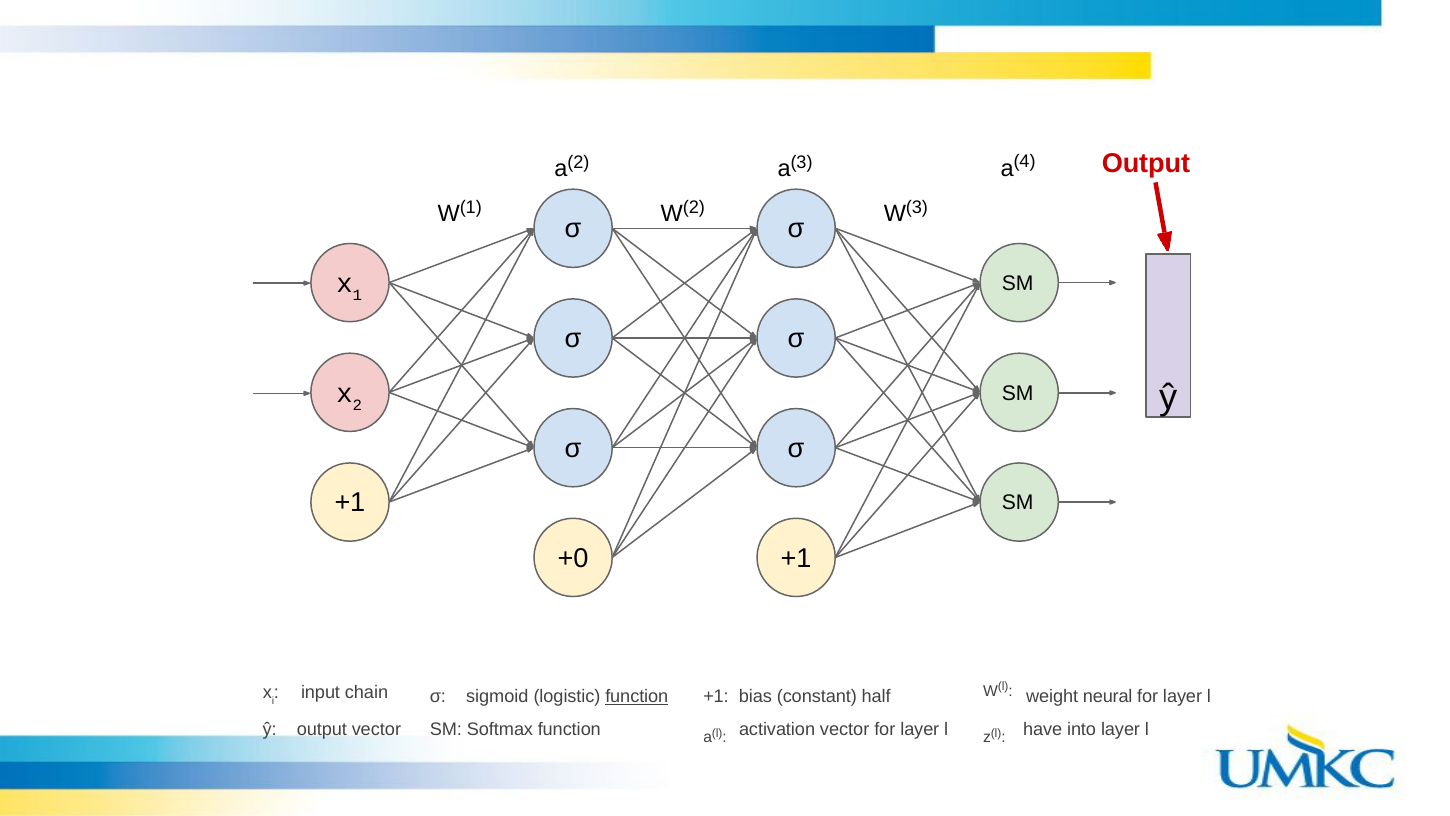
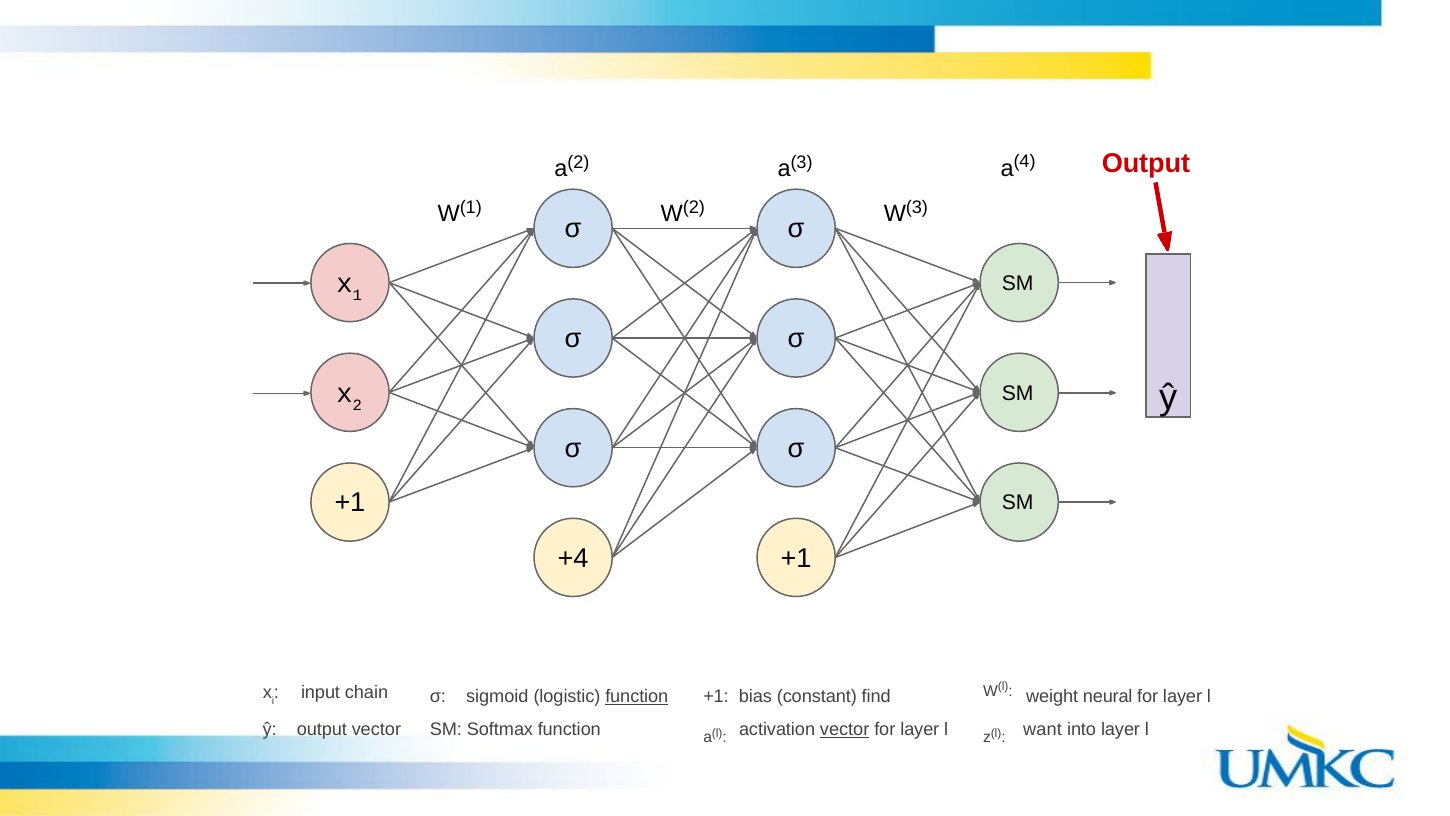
+0: +0 -> +4 (573, 558)
half: half -> find (876, 696)
vector underline: none -> present (845, 729)
have: have -> want (1042, 729)
